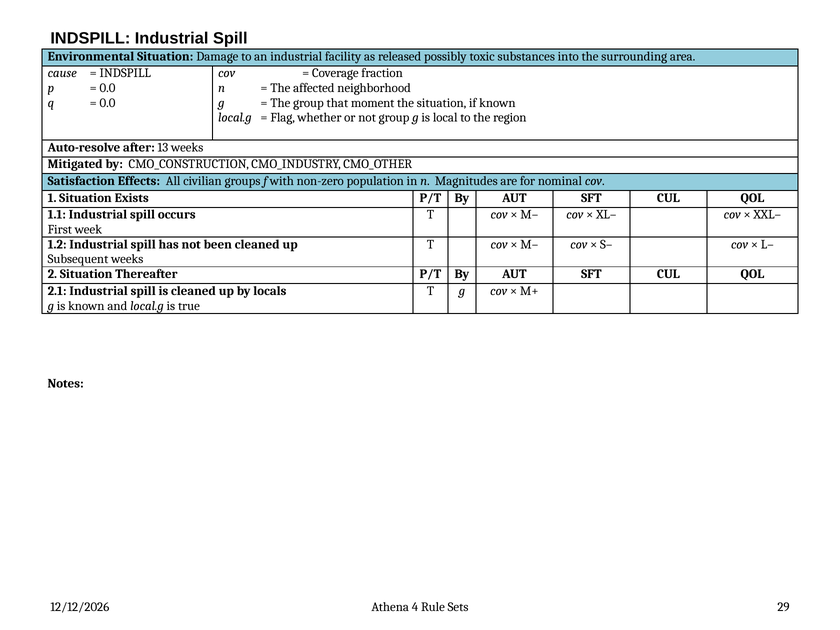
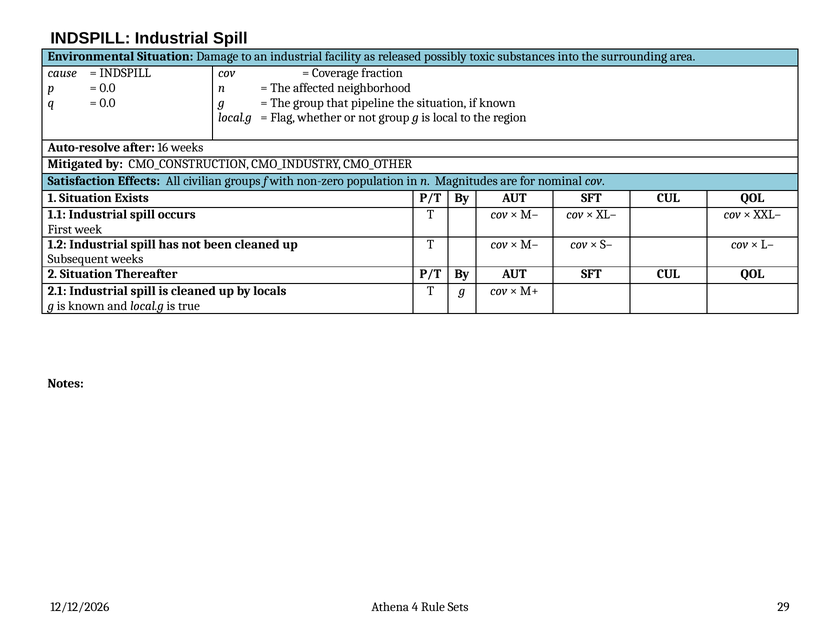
moment: moment -> pipeline (373, 103)
13: 13 -> 16 (163, 147)
